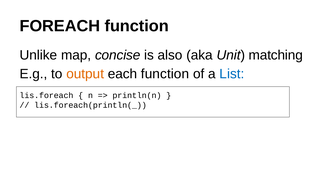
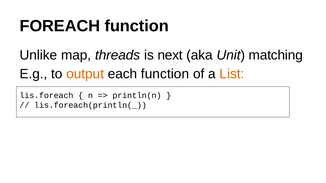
concise: concise -> threads (118, 55)
also: also -> next (170, 55)
List colour: blue -> orange (232, 74)
